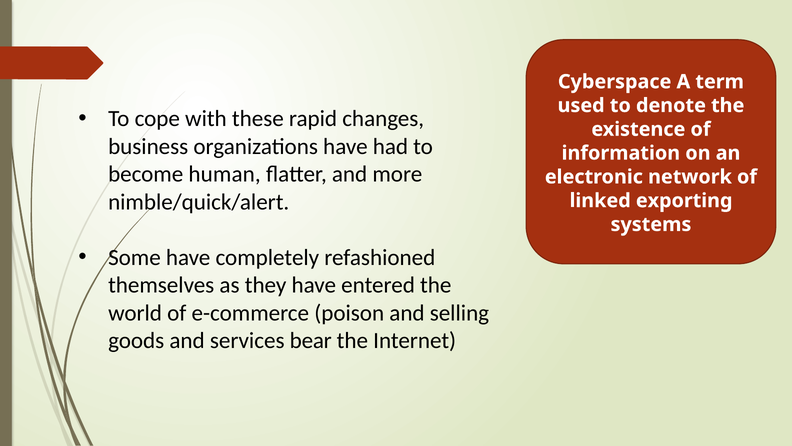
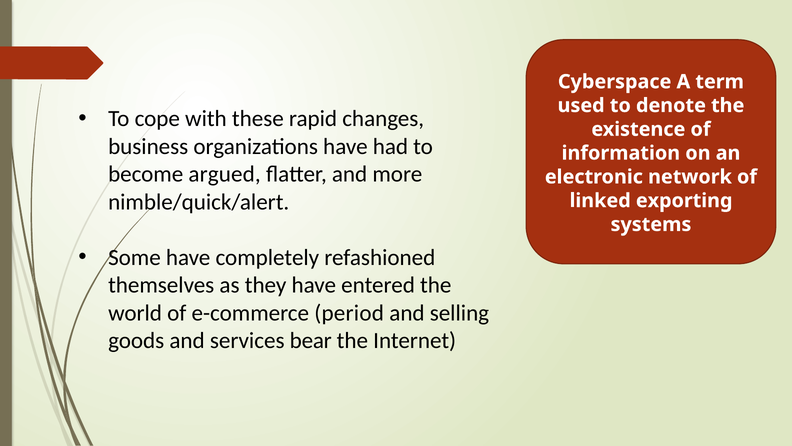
human: human -> argued (225, 174)
poison: poison -> period (349, 313)
